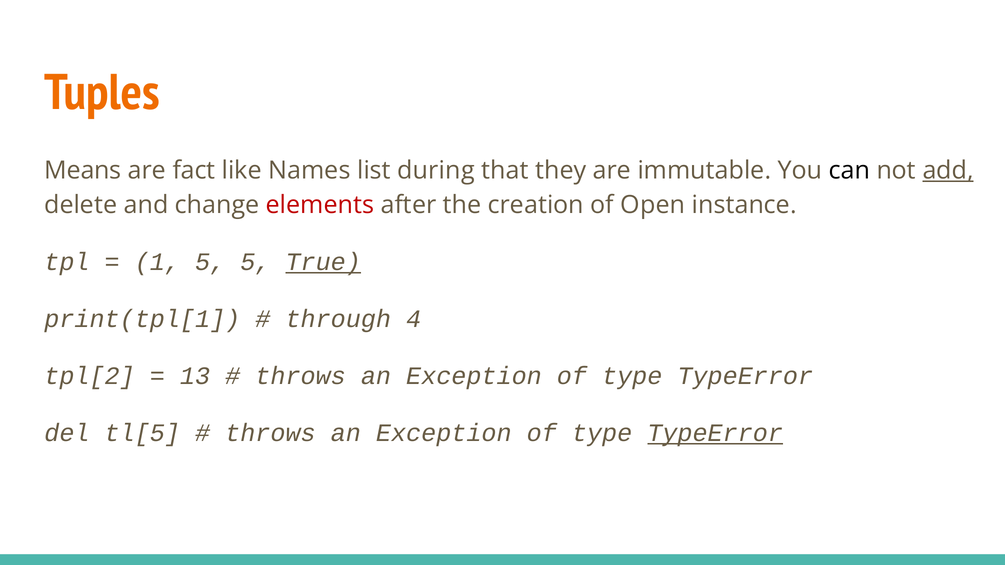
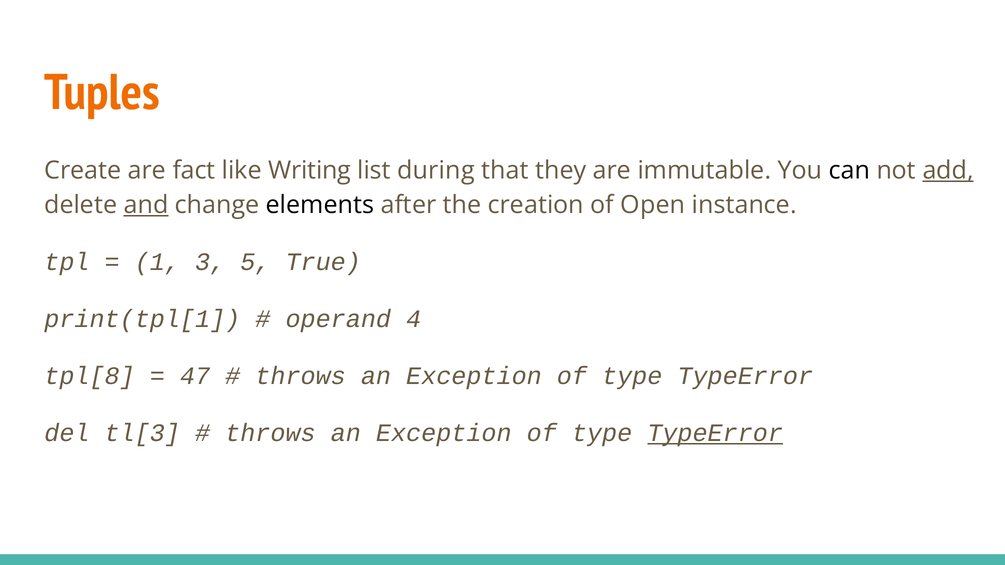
Means: Means -> Create (83, 171)
Names: Names -> Writing (310, 171)
and underline: none -> present (146, 205)
elements colour: red -> black (320, 205)
1 5: 5 -> 3 (210, 262)
True underline: present -> none (323, 262)
through: through -> operand (338, 319)
tpl[2: tpl[2 -> tpl[8 (90, 376)
13: 13 -> 47 (195, 376)
tl[5: tl[5 -> tl[3 (142, 433)
